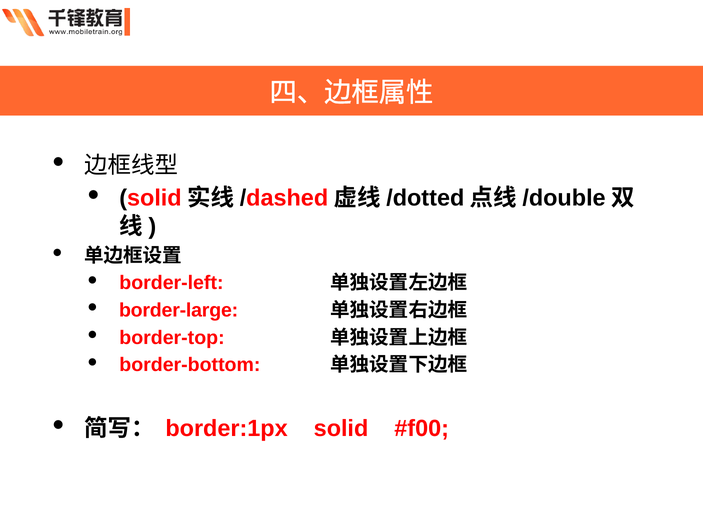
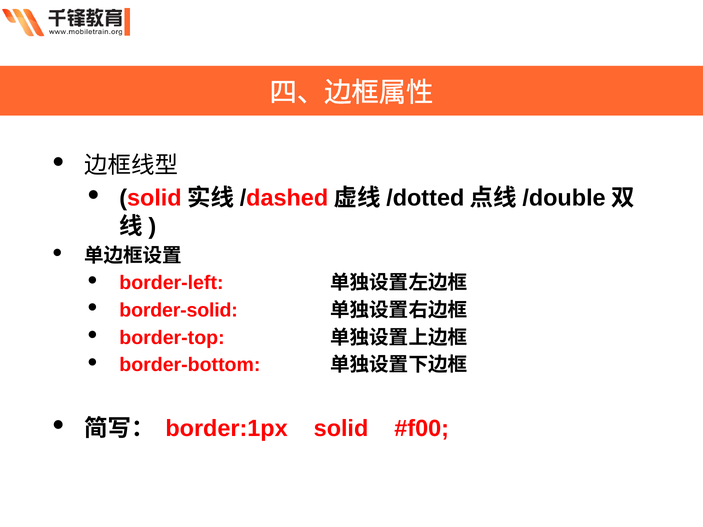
border-large: border-large -> border-solid (179, 310)
